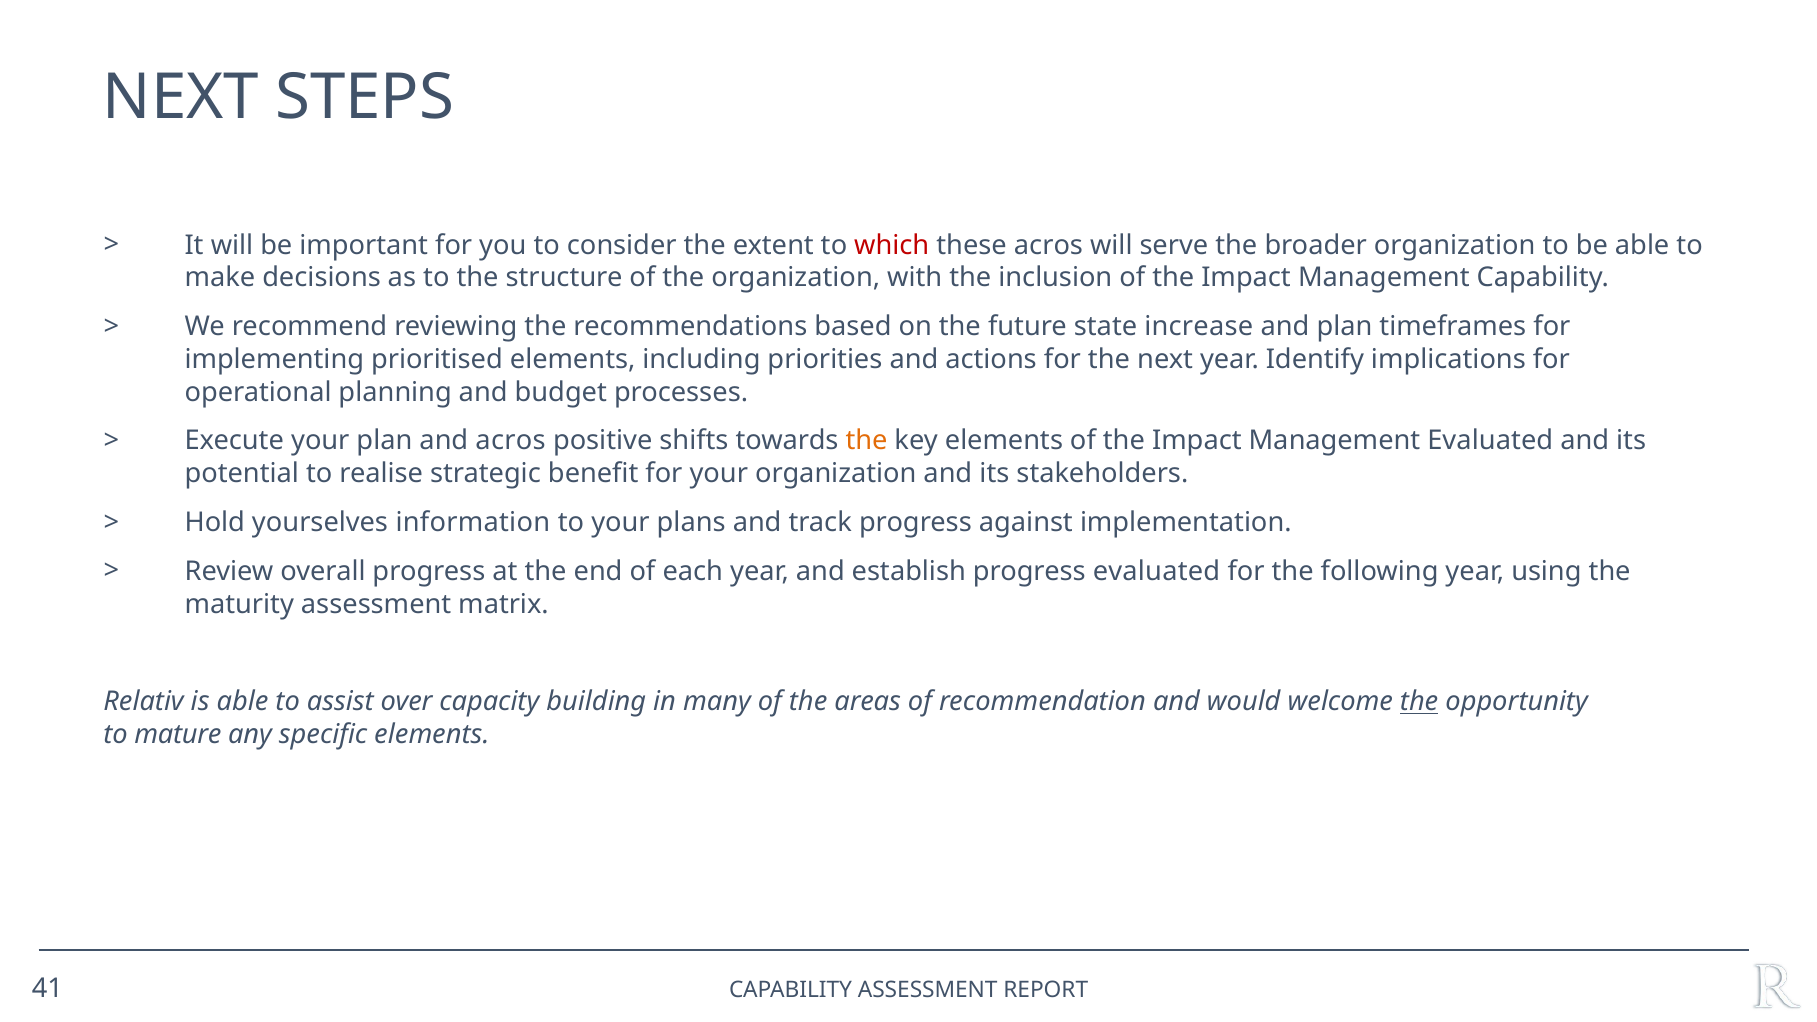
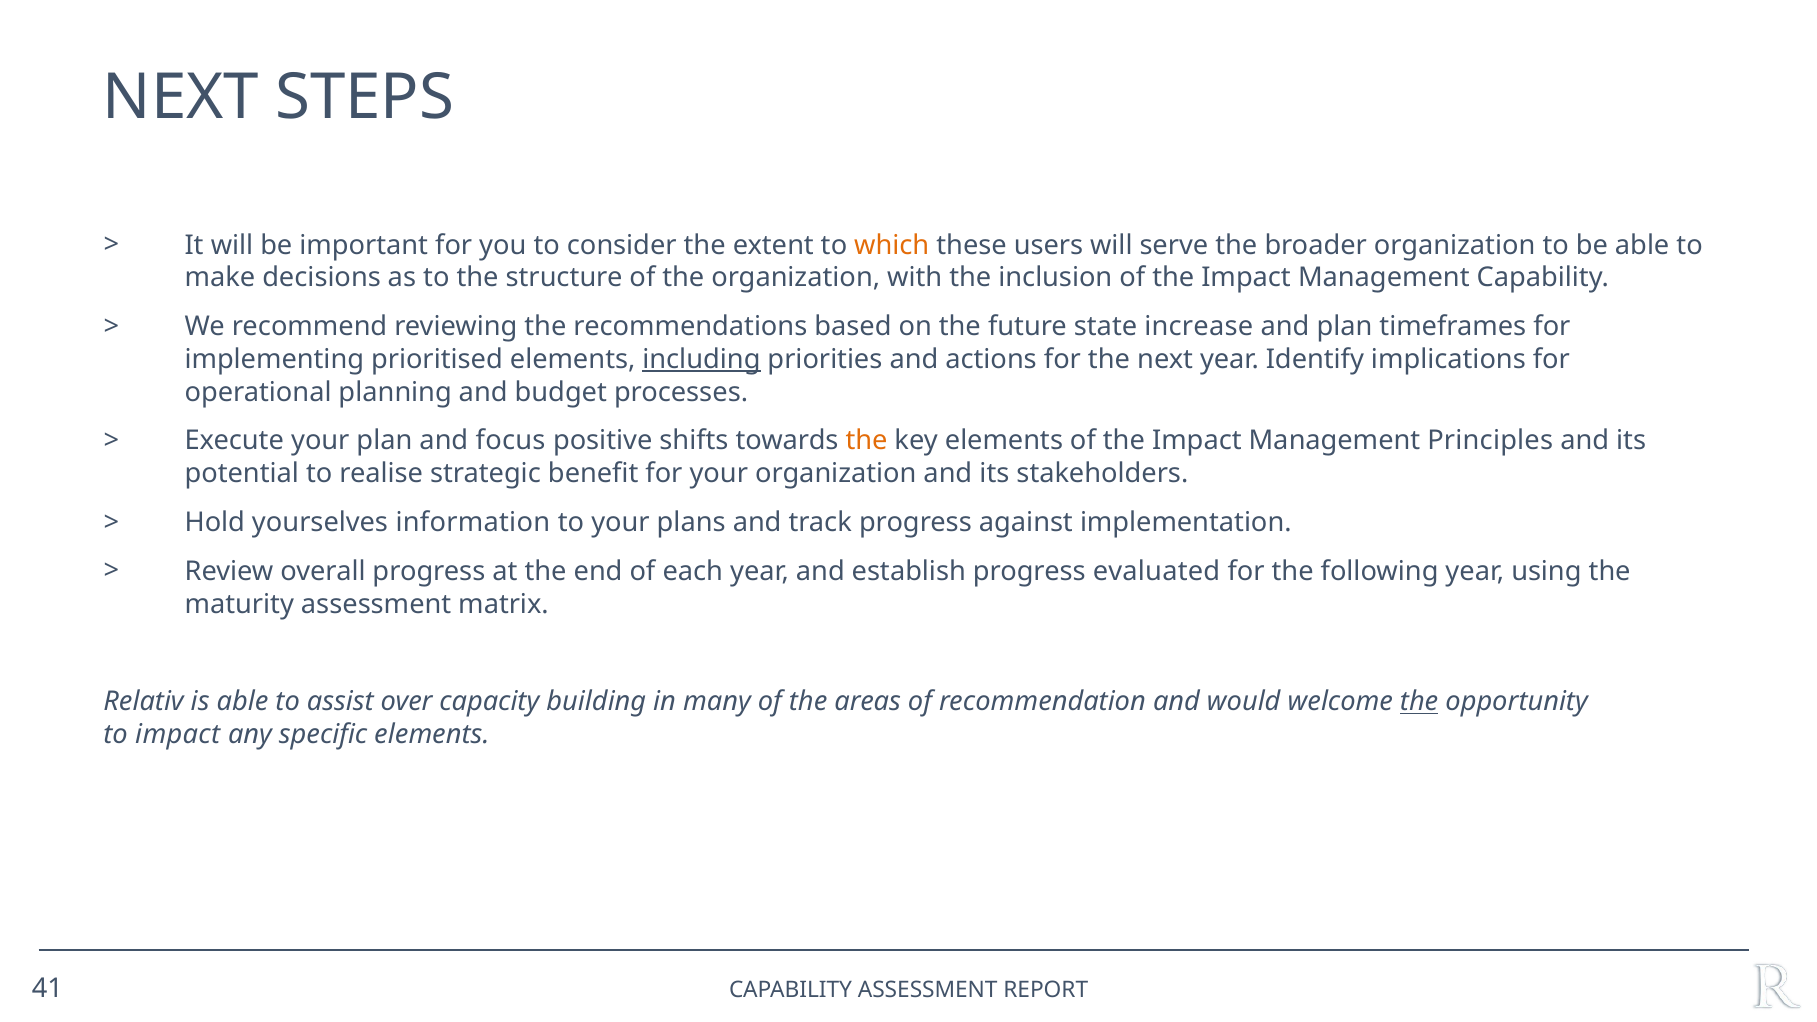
which colour: red -> orange (892, 245)
these acros: acros -> users (1049, 245)
including underline: none -> present (701, 359)
and acros: acros -> focus (511, 441)
Management Evaluated: Evaluated -> Principles (1490, 441)
to mature: mature -> impact (178, 735)
